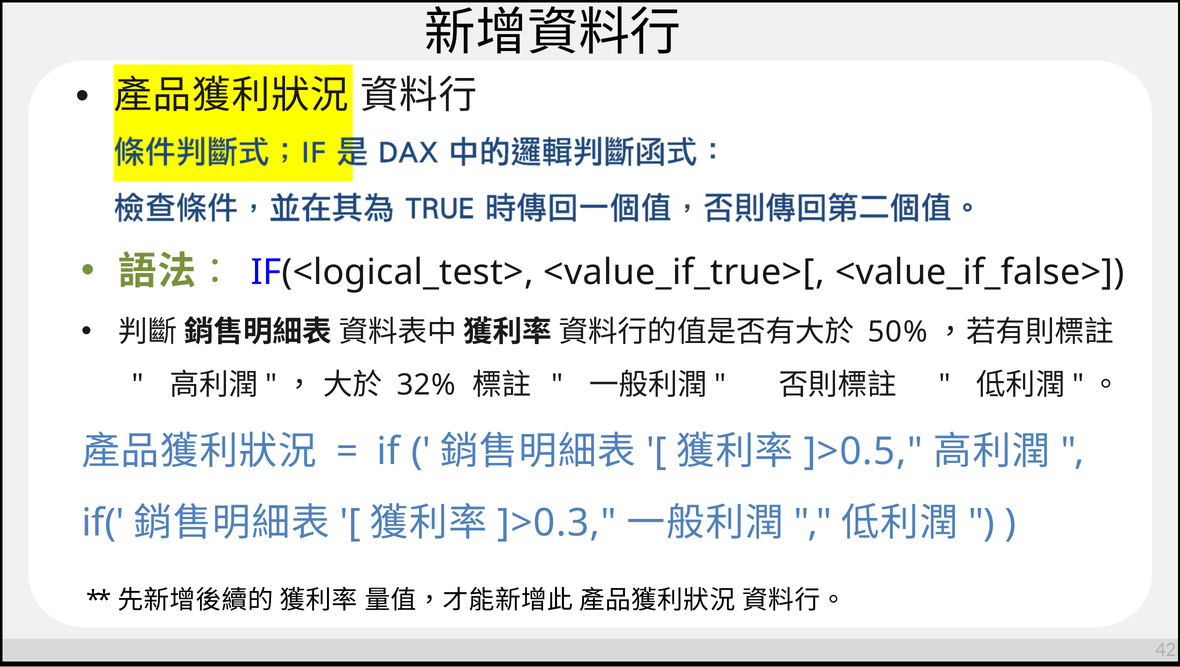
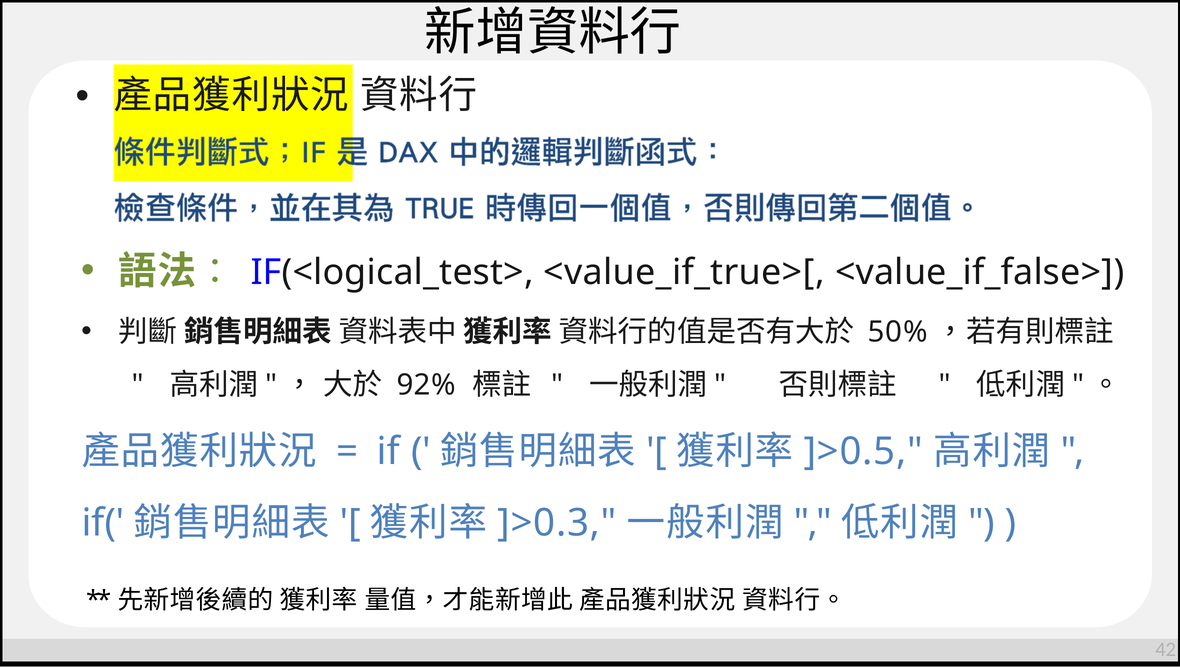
32%: 32% -> 92% (426, 385)
